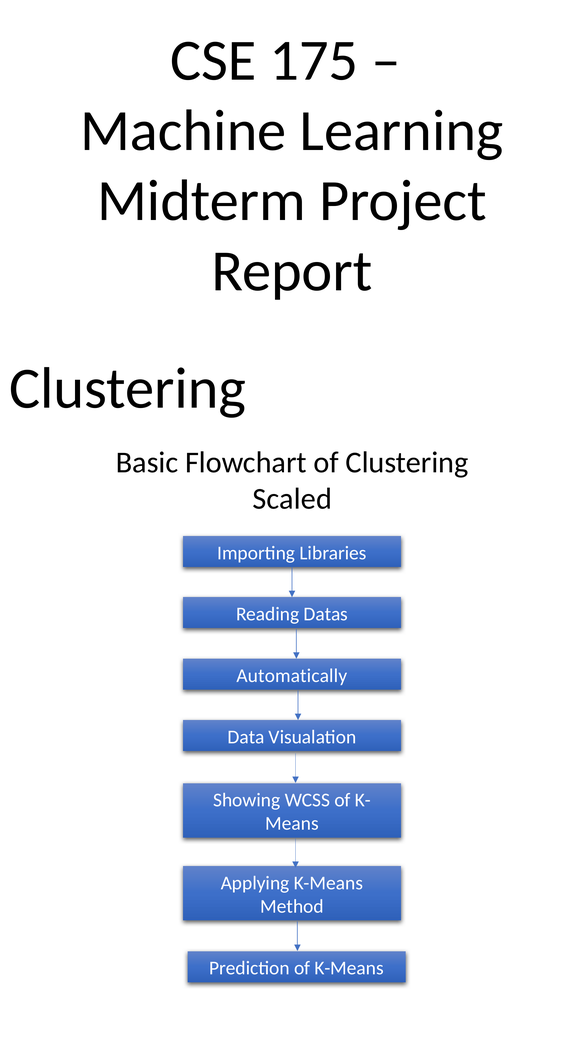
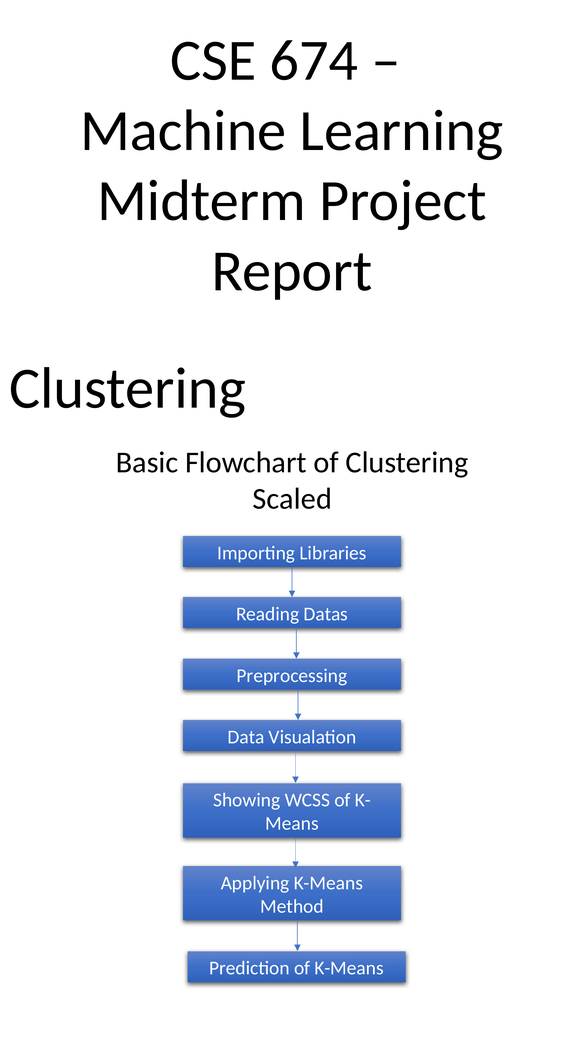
175: 175 -> 674 (314, 61)
Automatically: Automatically -> Preprocessing (292, 675)
